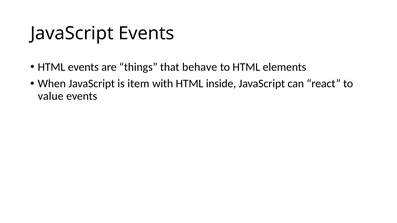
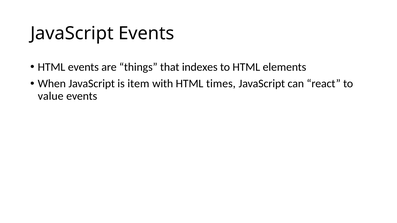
behave: behave -> indexes (200, 67)
inside: inside -> times (221, 84)
